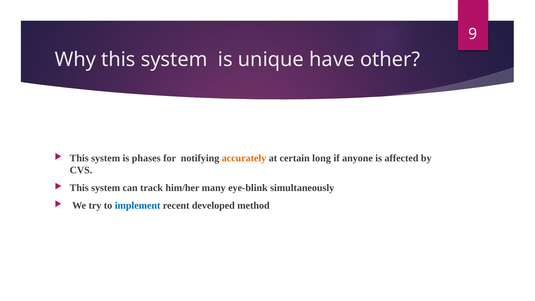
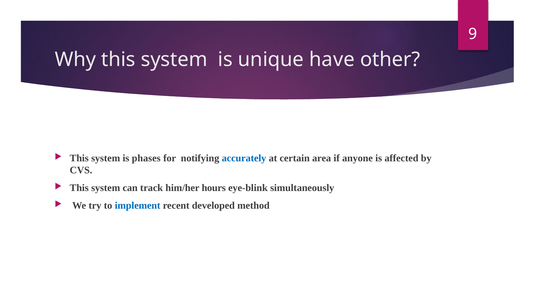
accurately colour: orange -> blue (244, 158)
long: long -> area (322, 158)
many: many -> hours (214, 188)
